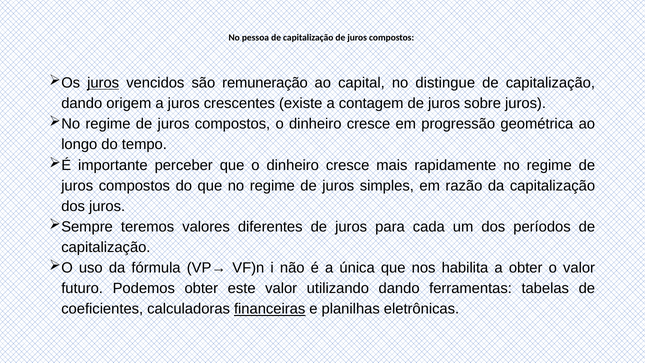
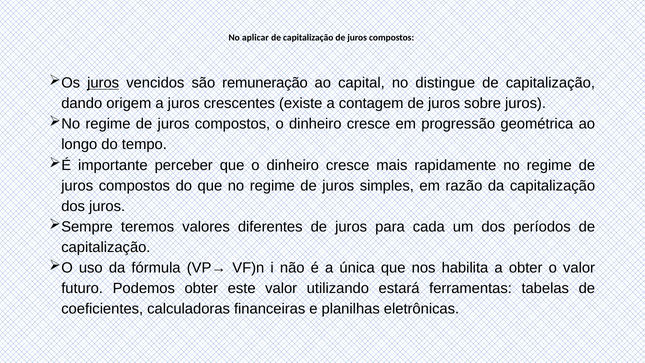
pessoa: pessoa -> aplicar (255, 38)
utilizando dando: dando -> estará (399, 288)
financeiras underline: present -> none (270, 309)
